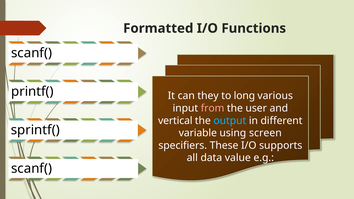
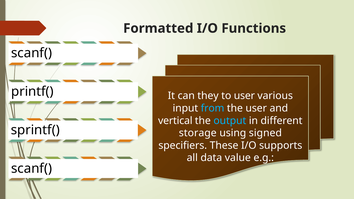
to long: long -> user (244, 96)
from colour: pink -> light blue (213, 108)
variable: variable -> storage (198, 133)
screen: screen -> signed (265, 133)
